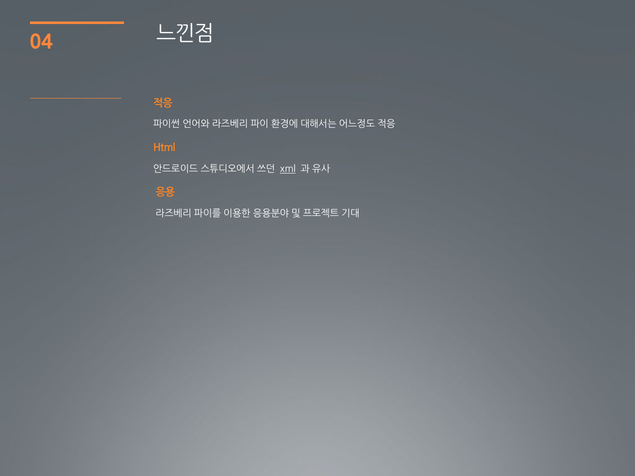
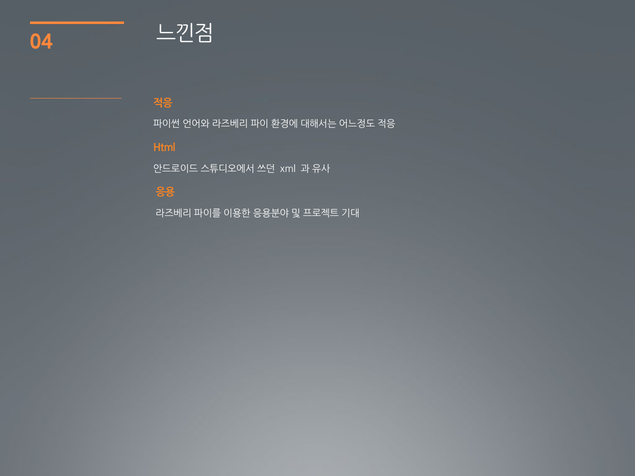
xml underline: present -> none (288, 169)
